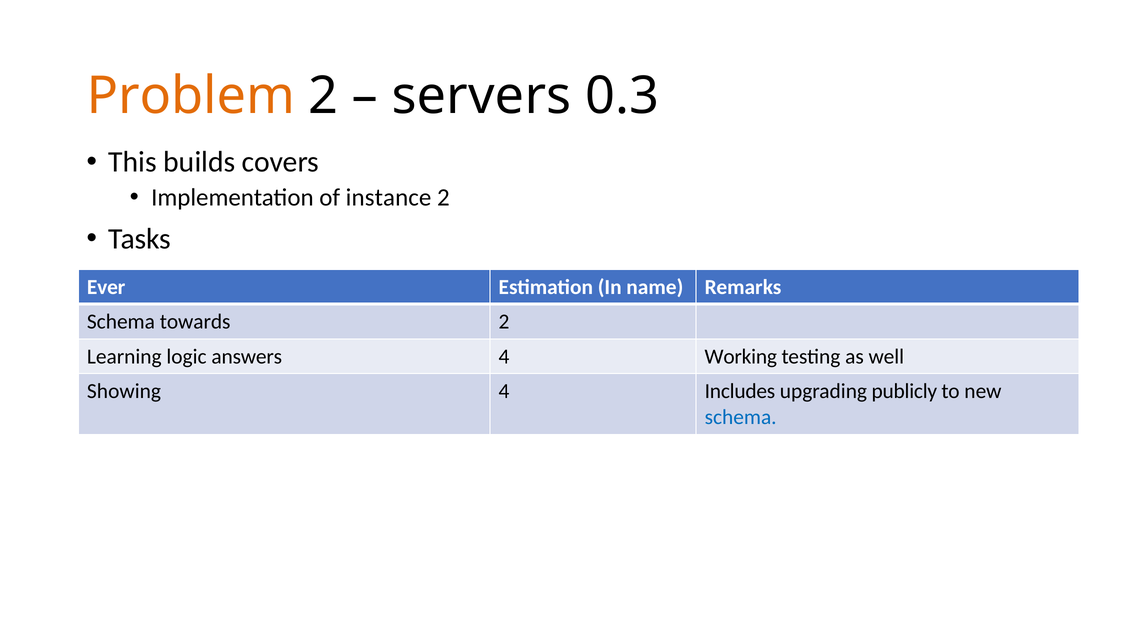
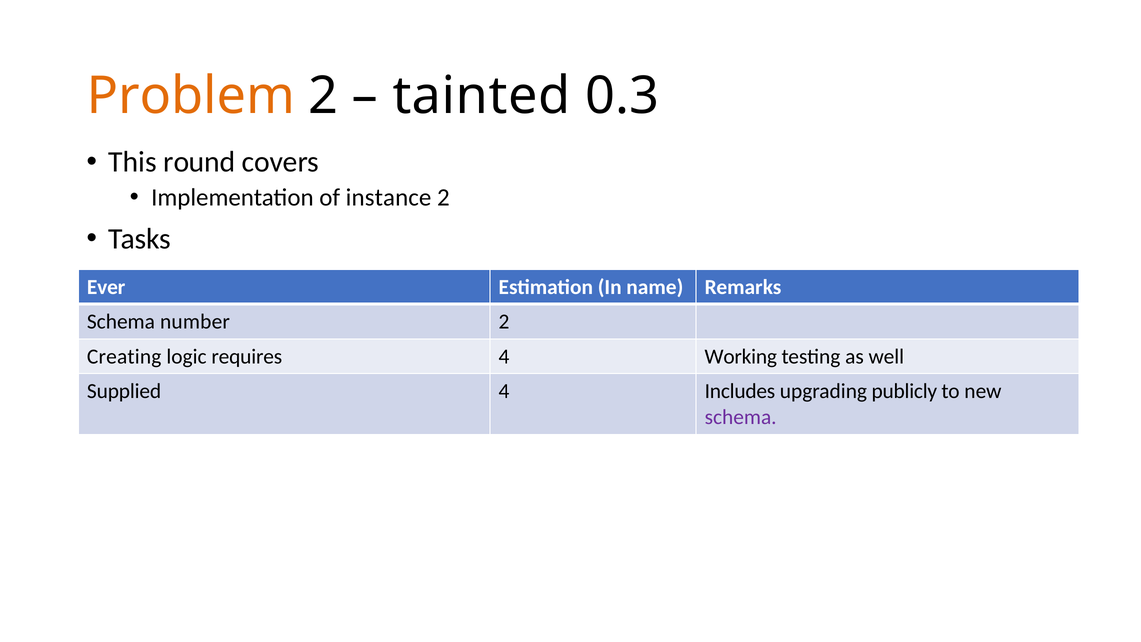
servers: servers -> tainted (481, 96)
builds: builds -> round (199, 162)
towards: towards -> number (195, 322)
Learning: Learning -> Creating (124, 356)
answers: answers -> requires (247, 356)
Showing: Showing -> Supplied (124, 391)
schema colour: blue -> purple (741, 417)
